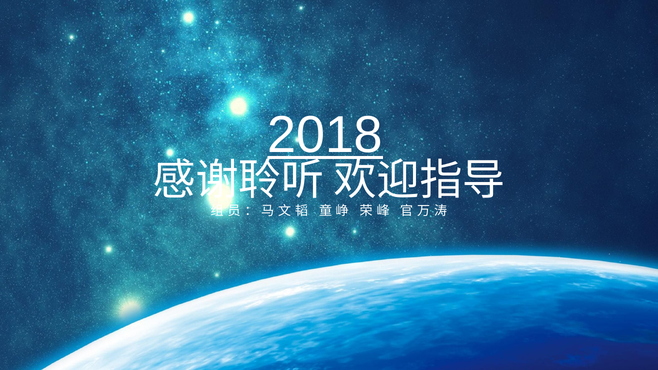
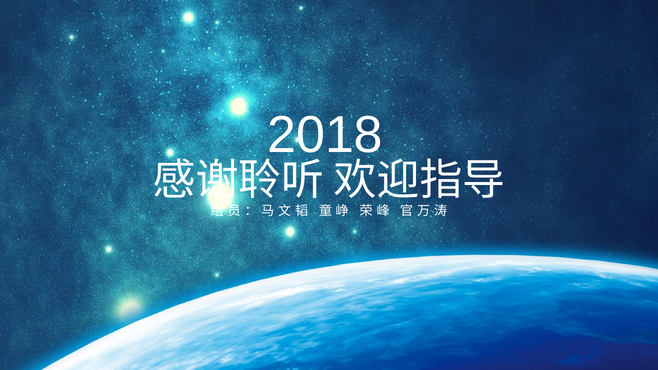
2018 underline: present -> none (325, 135)
